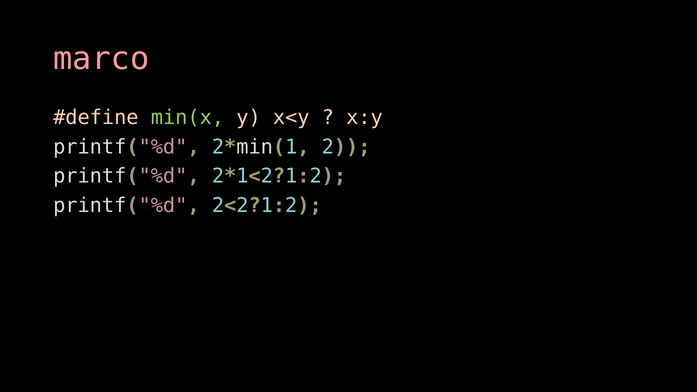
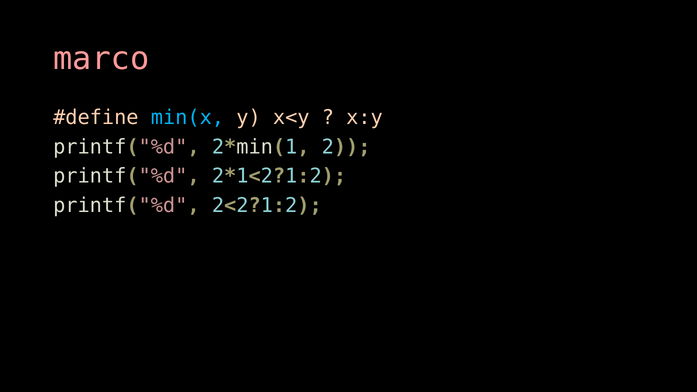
min(x colour: light green -> light blue (187, 118)
